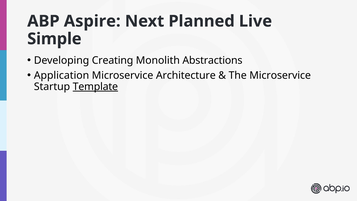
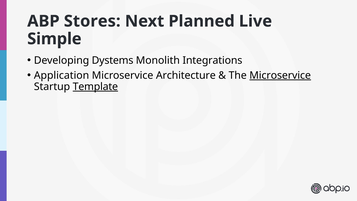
Aspire: Aspire -> Stores (92, 21)
Creating: Creating -> Dystems (113, 60)
Abstractions: Abstractions -> Integrations (212, 60)
Microservice underline: none -> present (280, 75)
